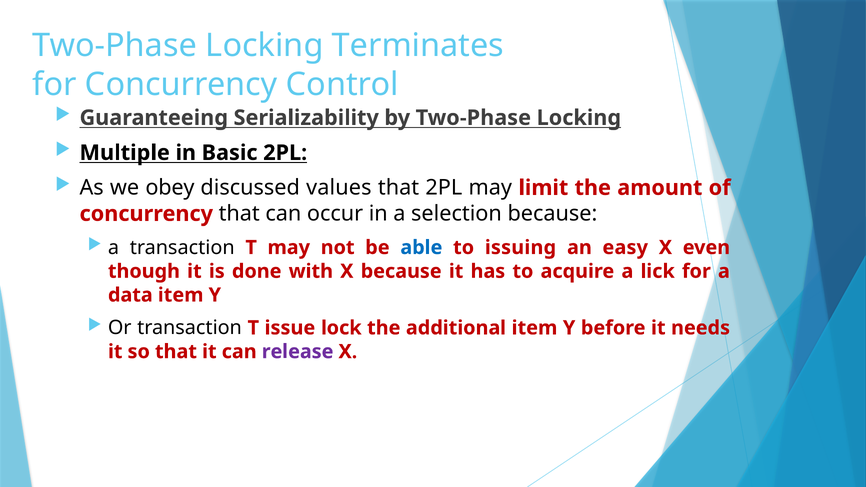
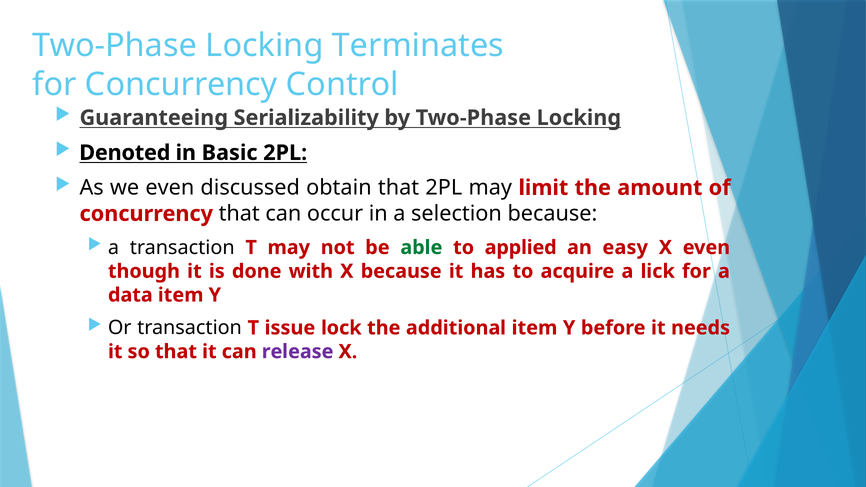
Multiple: Multiple -> Denoted (125, 153)
we obey: obey -> even (170, 188)
values: values -> obtain (339, 188)
able colour: blue -> green (421, 248)
issuing: issuing -> applied (521, 248)
